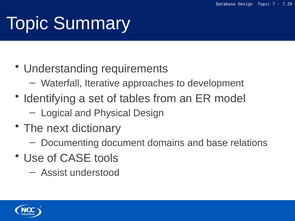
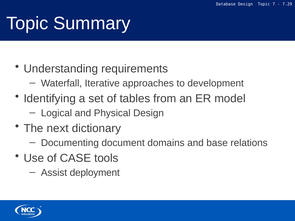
understood: understood -> deployment (95, 173)
